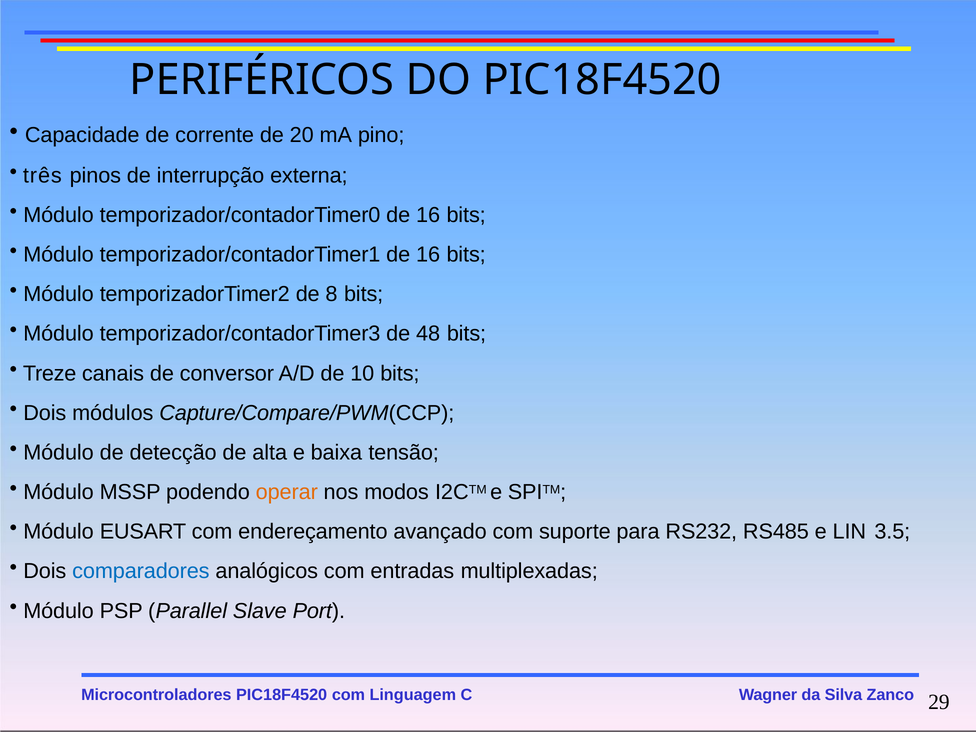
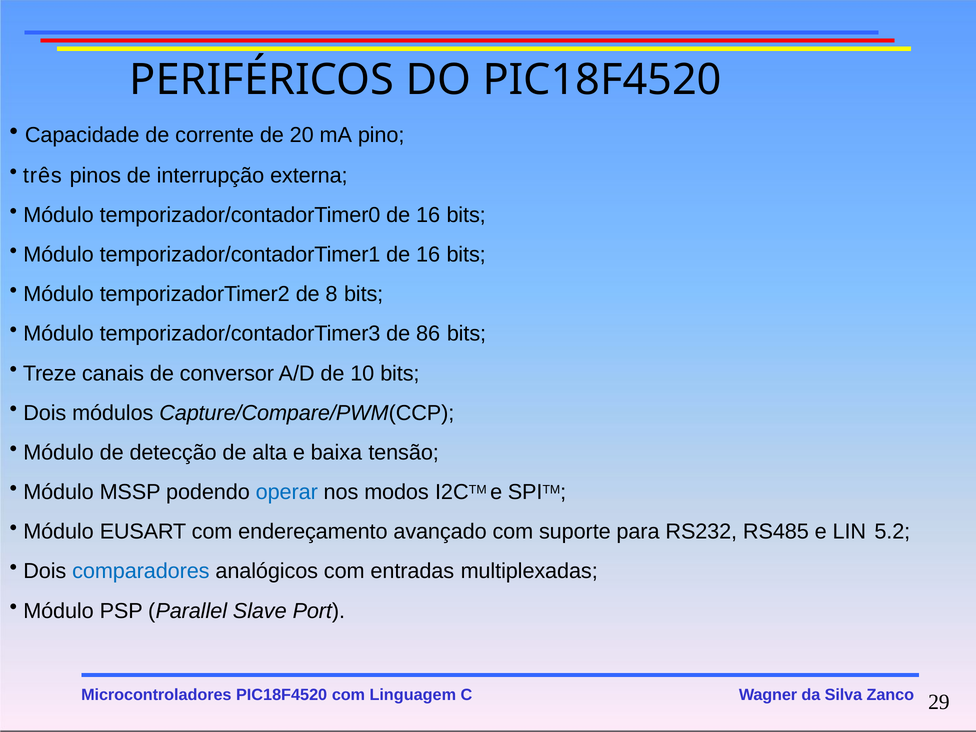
48: 48 -> 86 (428, 334)
operar colour: orange -> blue (287, 492)
3.5: 3.5 -> 5.2 (892, 532)
